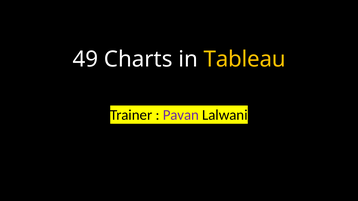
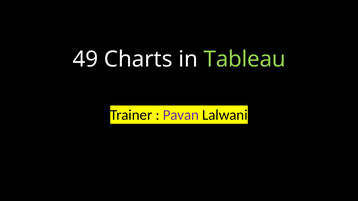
Tableau colour: yellow -> light green (245, 59)
